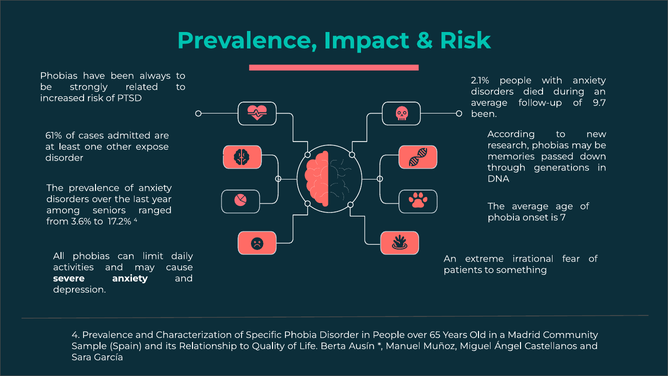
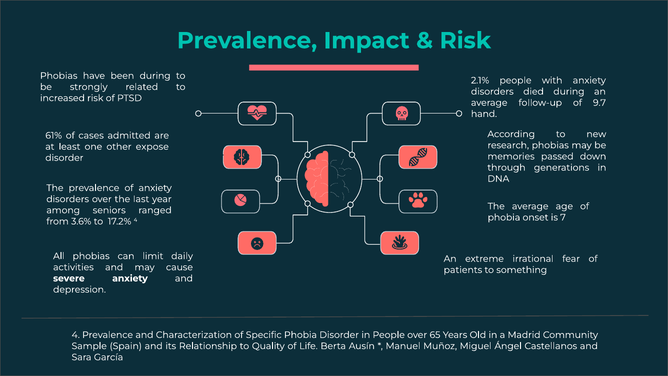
been always: always -> during (155, 76)
been: been -> hand (484, 114)
